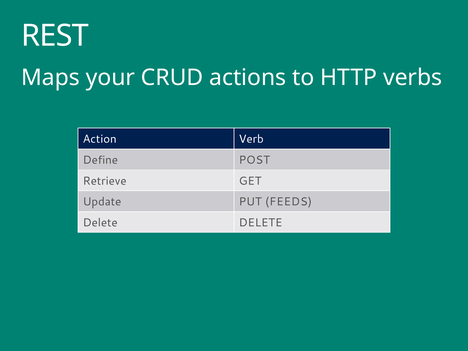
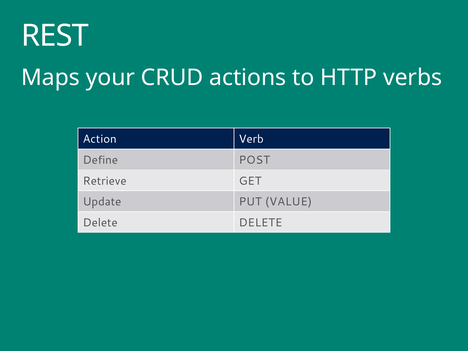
FEEDS: FEEDS -> VALUE (289, 202)
